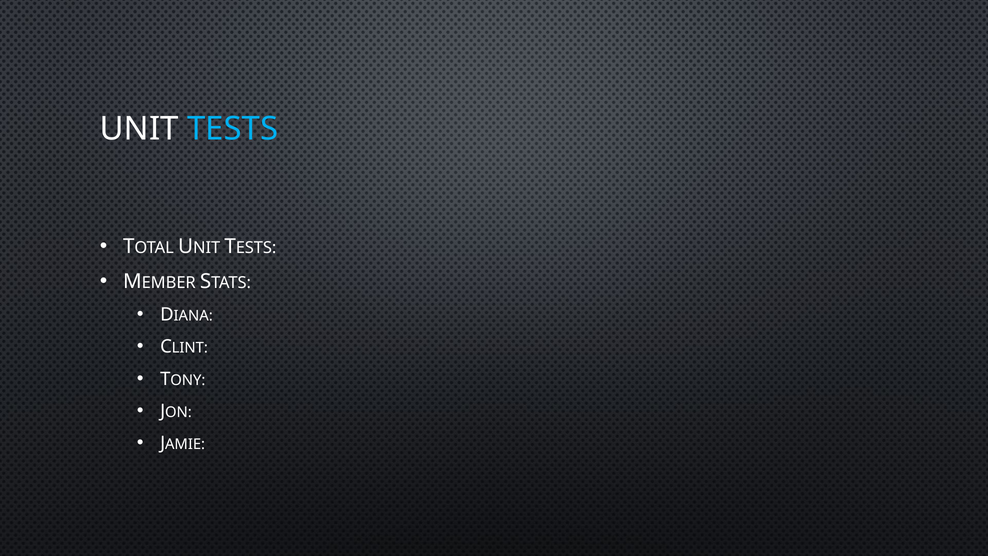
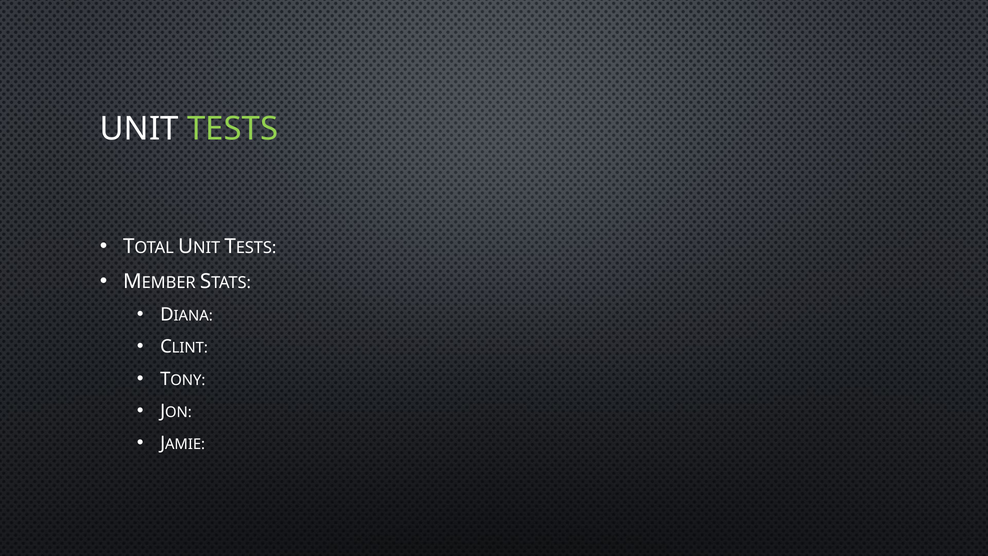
TESTS colour: light blue -> light green (233, 129)
